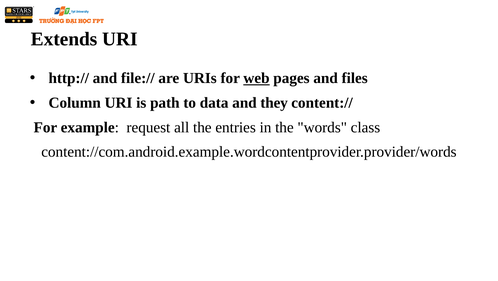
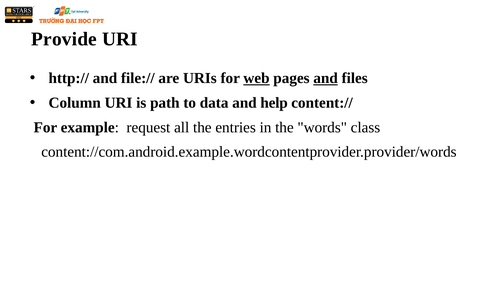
Extends: Extends -> Provide (64, 39)
and underline: none -> present (326, 78)
they: they -> help (274, 103)
